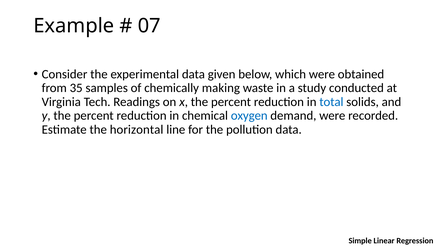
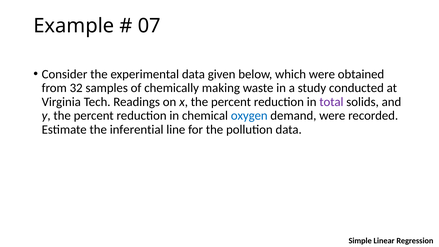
35: 35 -> 32 (76, 88)
total colour: blue -> purple (331, 102)
horizontal: horizontal -> inferential (137, 130)
